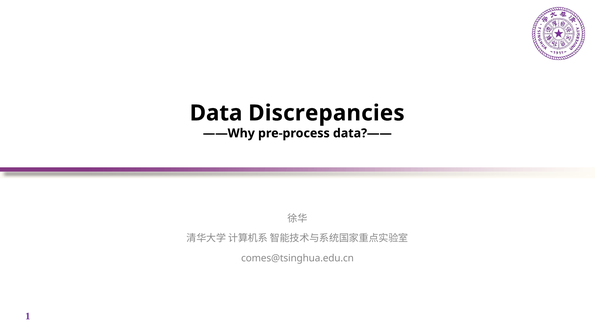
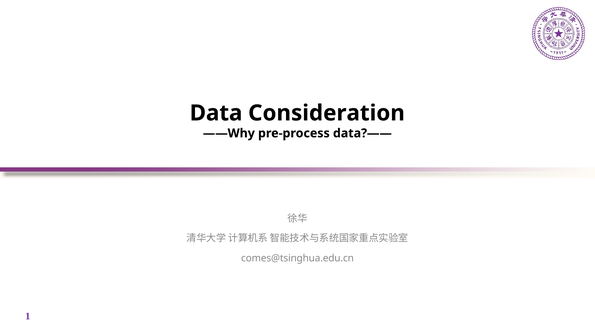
Discrepancies: Discrepancies -> Consideration (327, 113)
